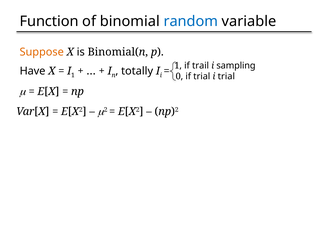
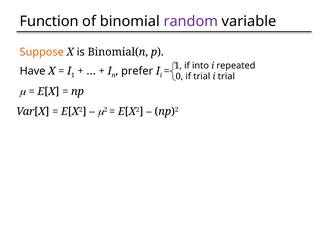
random colour: blue -> purple (191, 21)
trail: trail -> into (201, 66)
sampling: sampling -> repeated (236, 66)
totally: totally -> prefer (137, 71)
